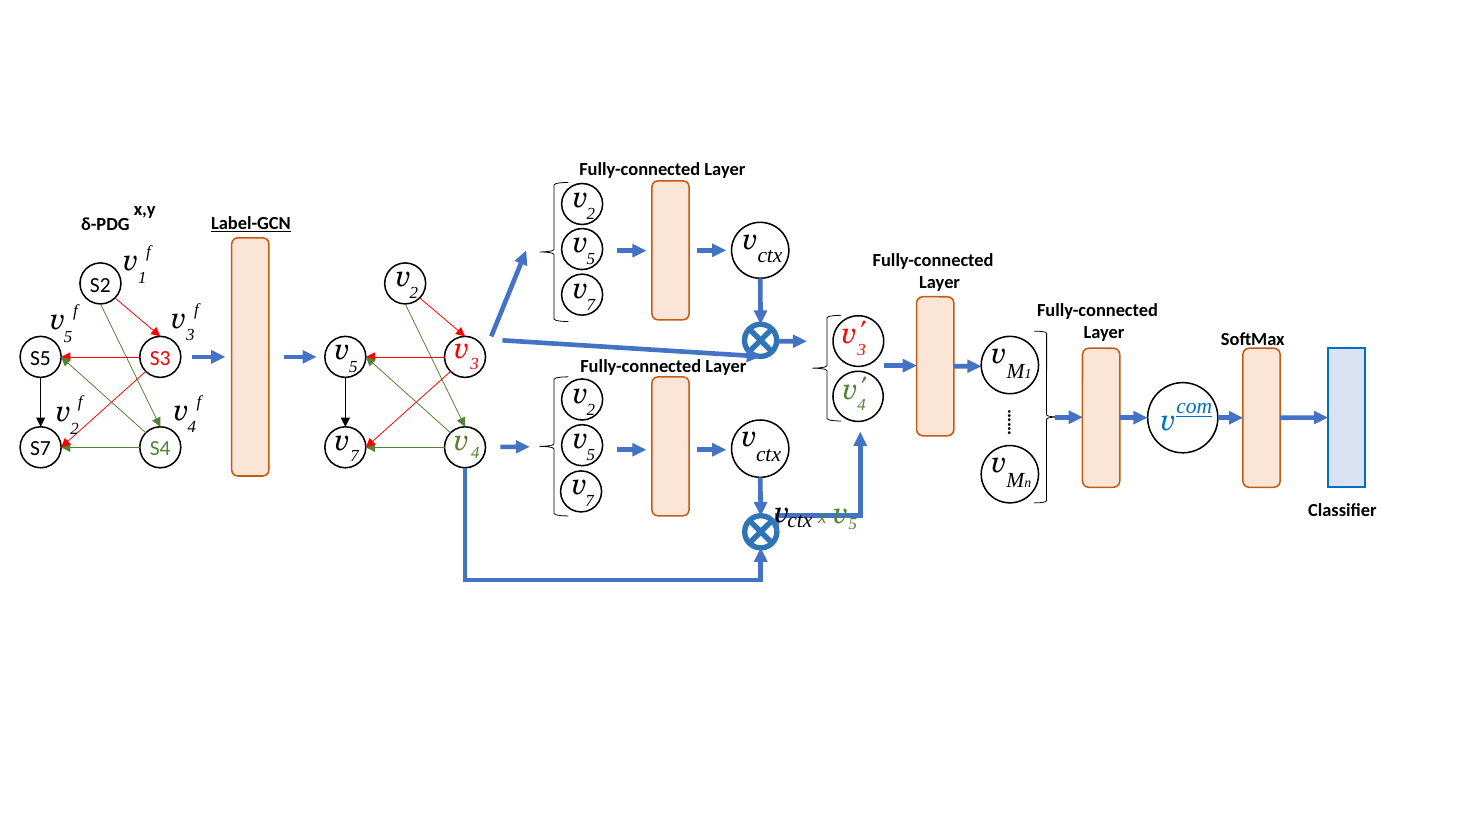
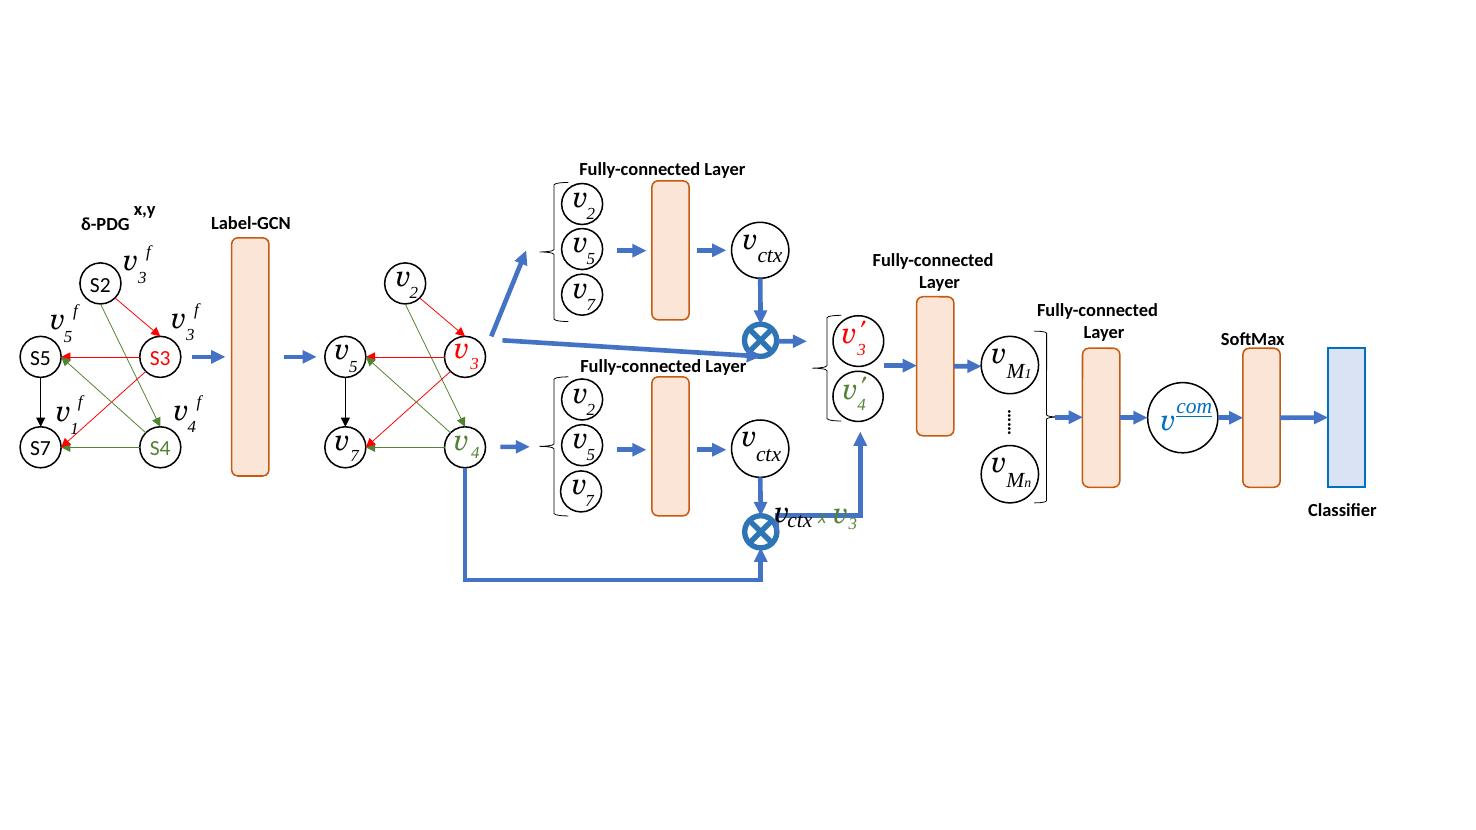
Label-GCN underline: present -> none (251, 223)
1: 1 -> 3 (142, 278)
2: 2 -> 1 (75, 430)
5: 5 -> 3 (853, 524)
